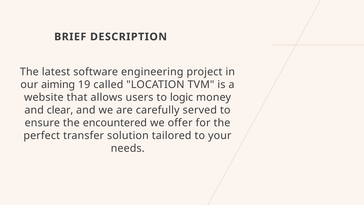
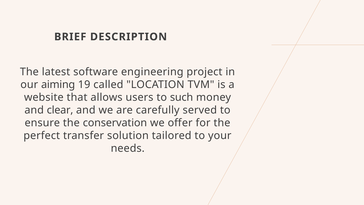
logic: logic -> such (182, 97)
encountered: encountered -> conservation (115, 123)
